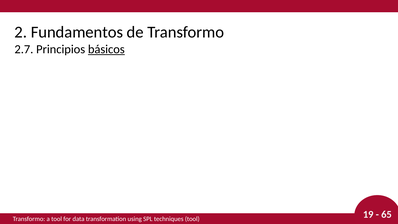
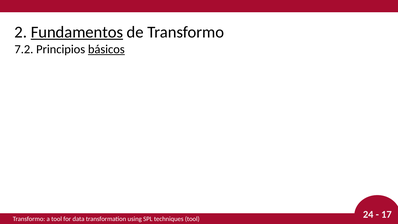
Fundamentos underline: none -> present (77, 32)
2.7: 2.7 -> 7.2 (24, 49)
19: 19 -> 24 (368, 214)
65: 65 -> 17 (386, 214)
